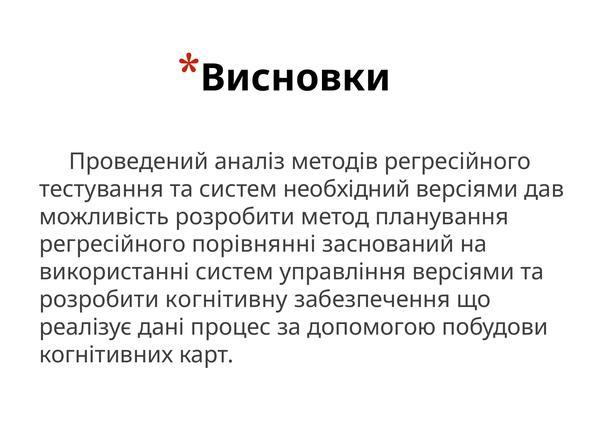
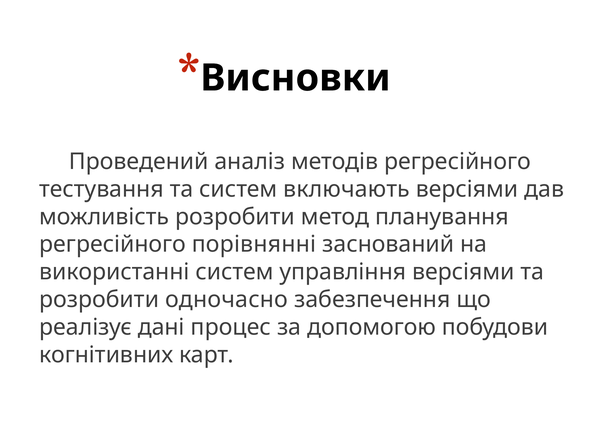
необхідний: необхідний -> включають (347, 189)
когнітивну: когнітивну -> одночасно (227, 300)
